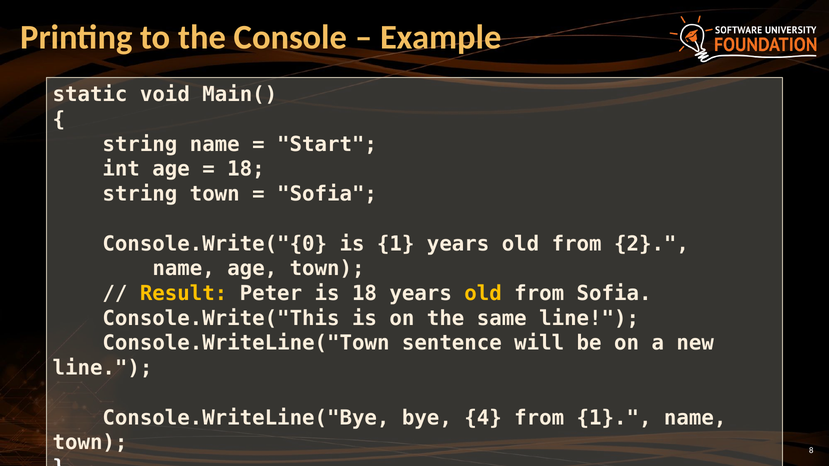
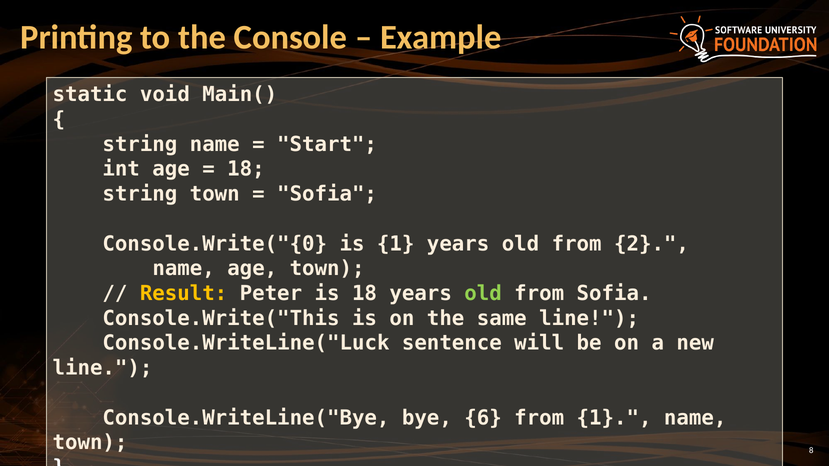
old colour: yellow -> light green (483, 294)
Console.WriteLine("Town: Console.WriteLine("Town -> Console.WriteLine("Luck (246, 343)
4: 4 -> 6 (483, 418)
